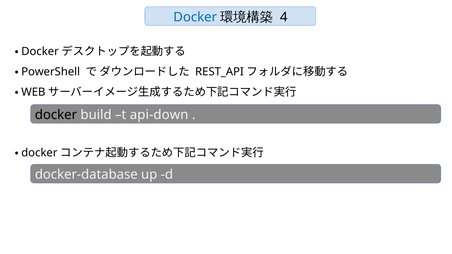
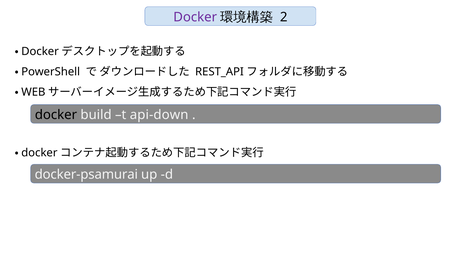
Docker colour: blue -> purple (195, 17)
4: 4 -> 2 (284, 17)
docker-database: docker-database -> docker-psamurai (86, 175)
